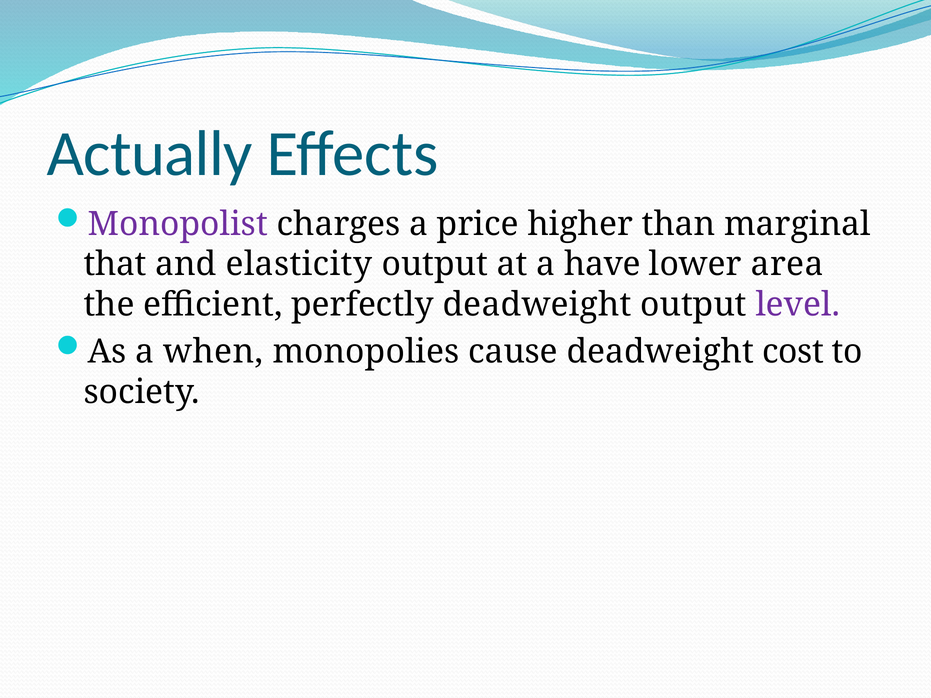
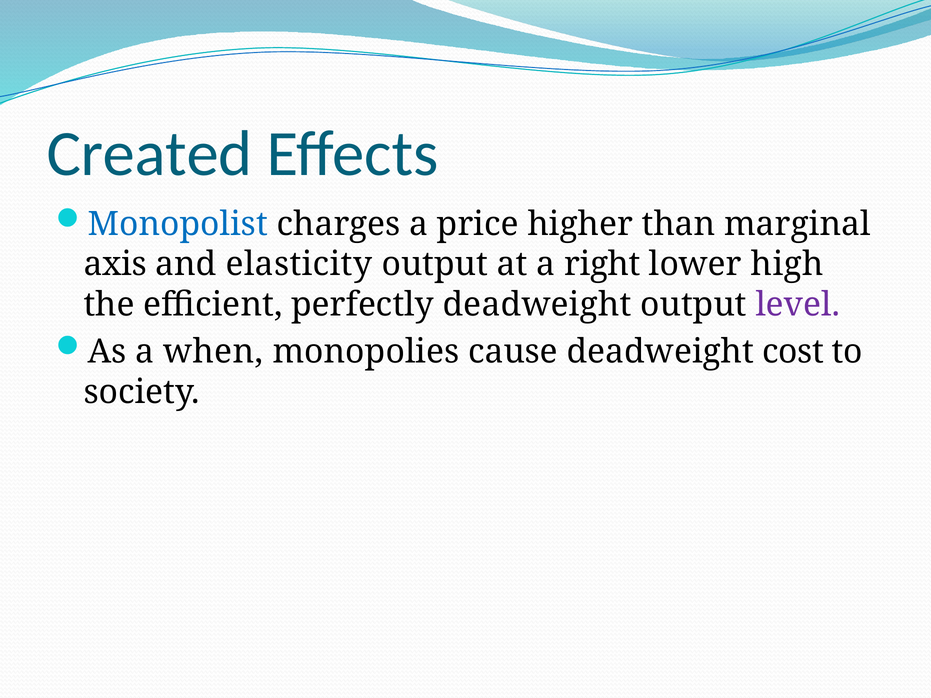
Actually: Actually -> Created (149, 154)
Monopolist colour: purple -> blue (178, 224)
that: that -> axis (115, 264)
have: have -> right (602, 264)
area: area -> high (787, 264)
